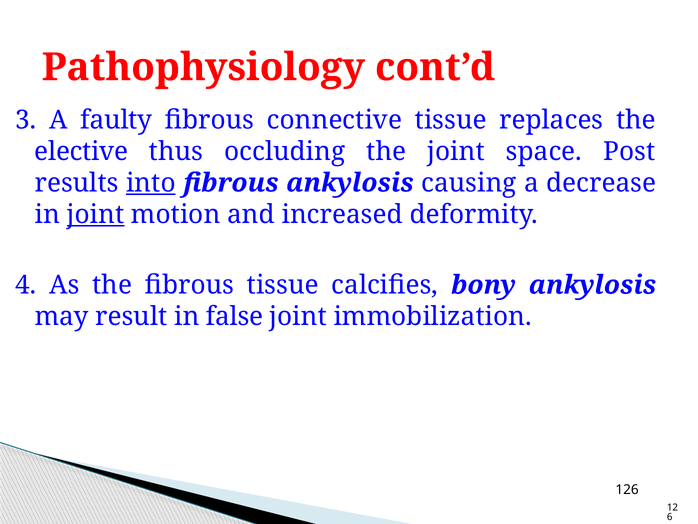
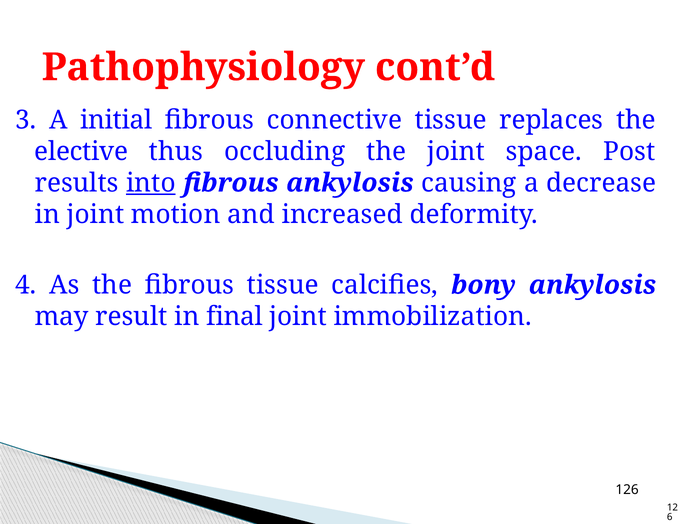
faulty: faulty -> initial (116, 120)
joint underline: present -> none (96, 214)
false: false -> final (235, 316)
